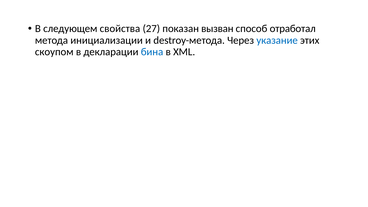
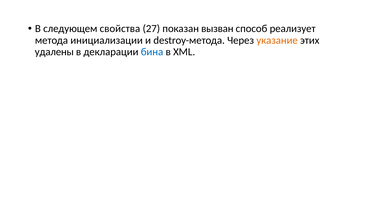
отработал: отработал -> реализует (293, 29)
указание colour: blue -> orange (277, 40)
скоупом: скоупом -> удалены (54, 52)
